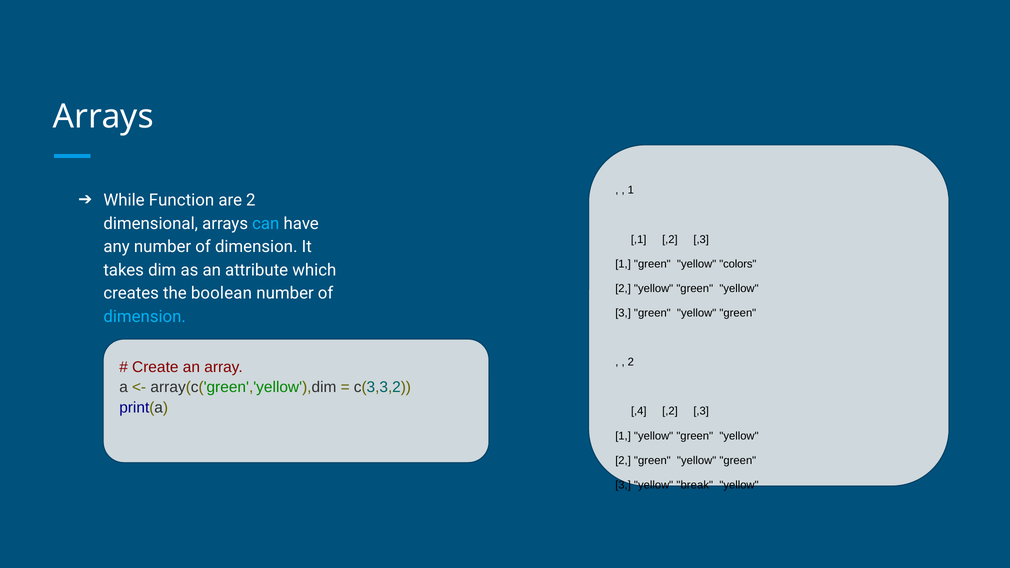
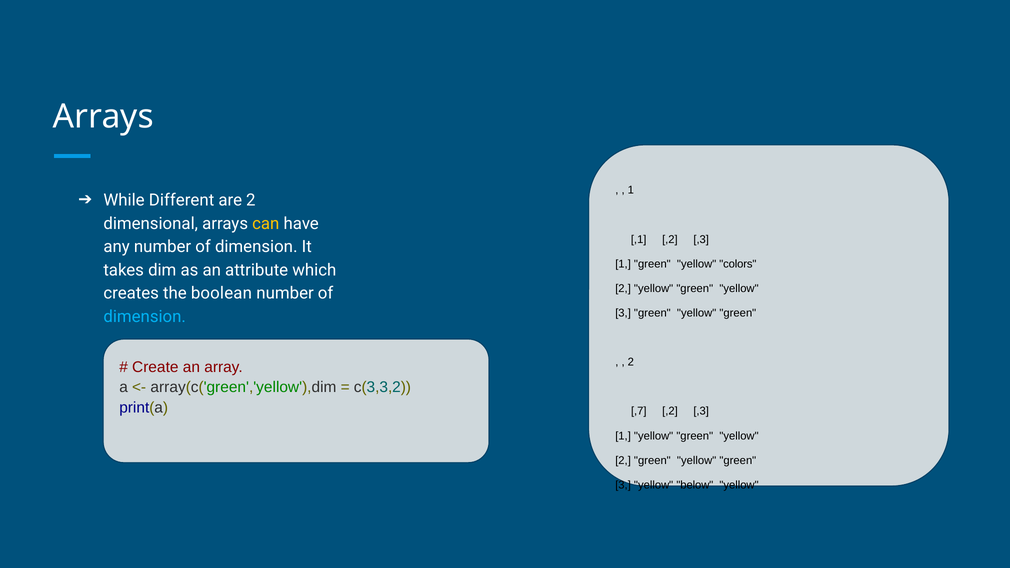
Function: Function -> Different (182, 200)
can colour: light blue -> yellow (266, 224)
,4: ,4 -> ,7 (639, 411)
break: break -> below (695, 485)
